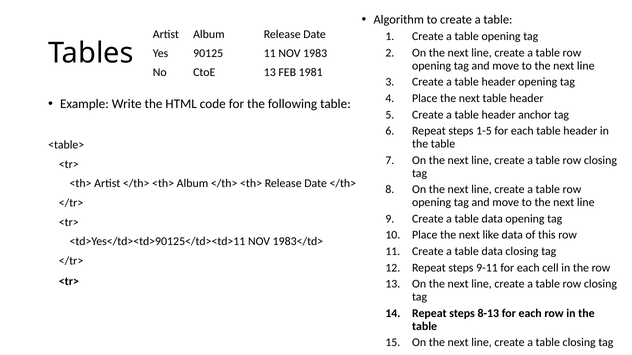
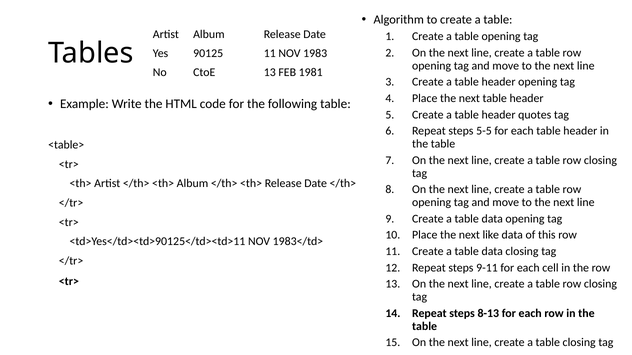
anchor: anchor -> quotes (535, 115)
1-5: 1-5 -> 5-5 (484, 131)
